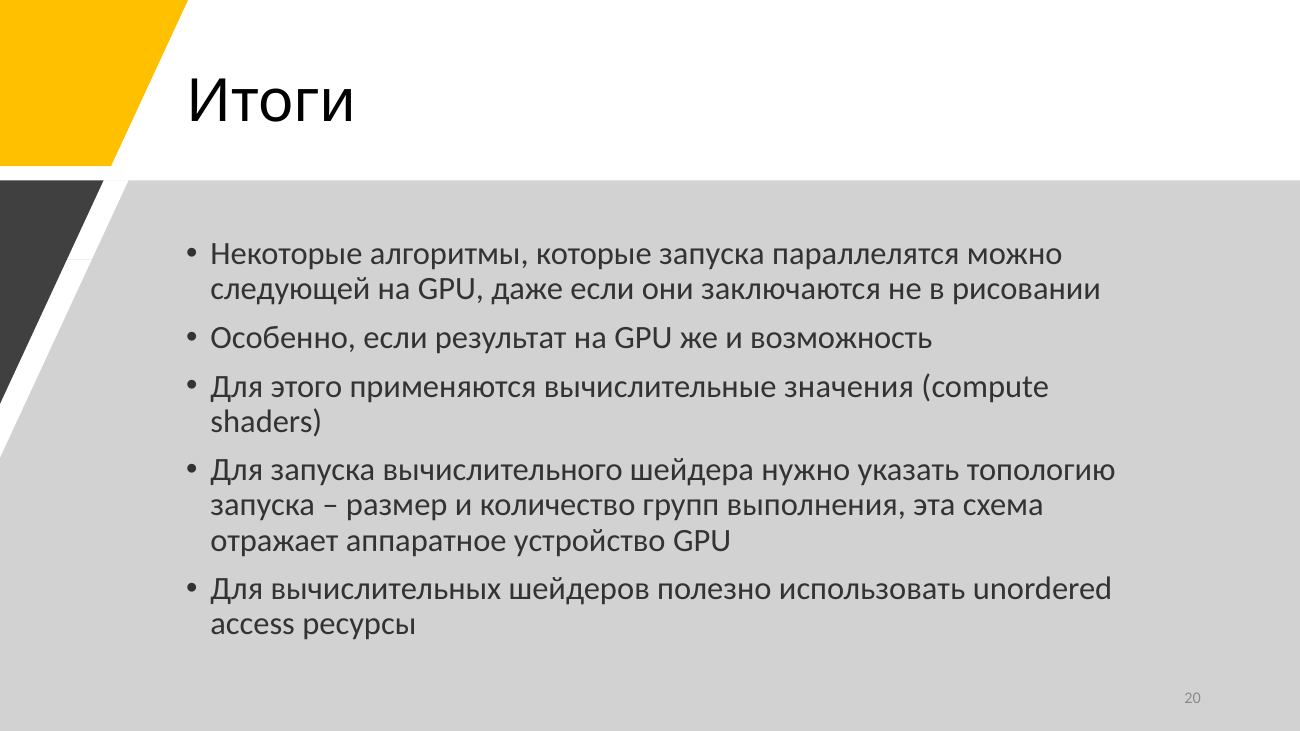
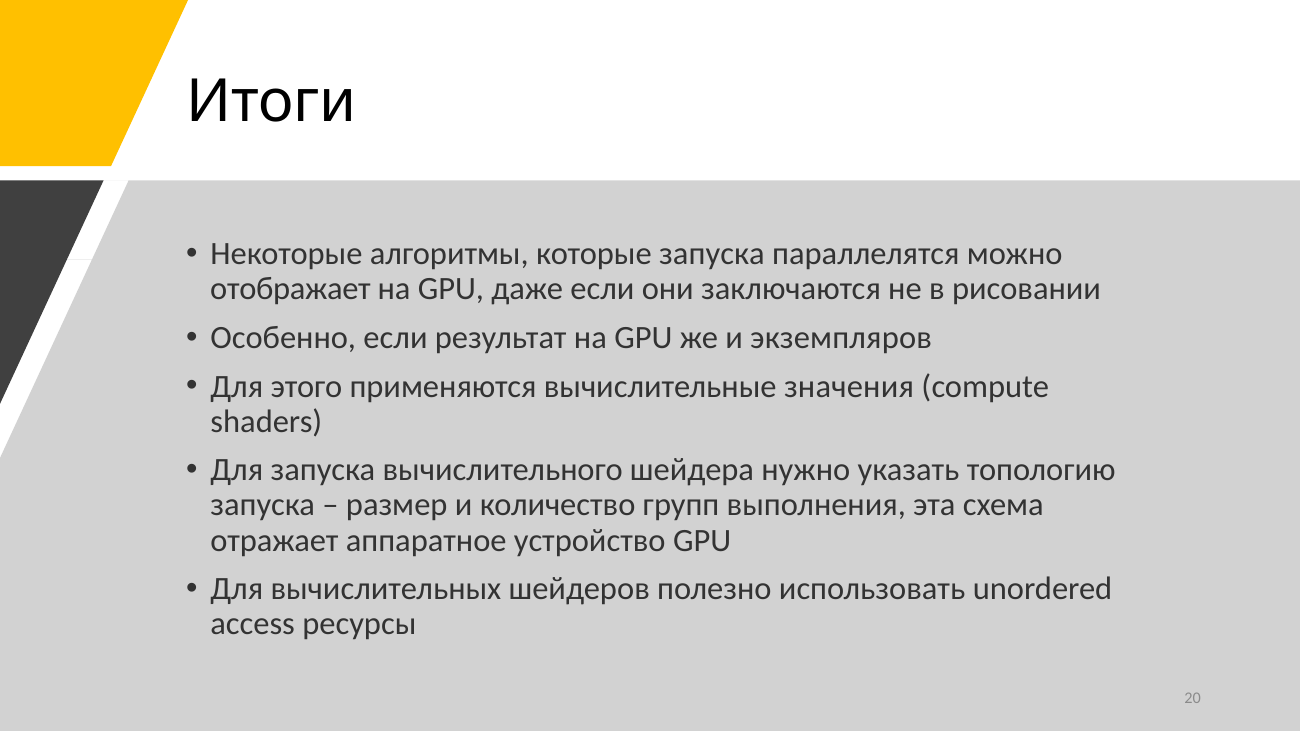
следующей: следующей -> отображает (291, 289)
возможность: возможность -> экземпляров (841, 338)
